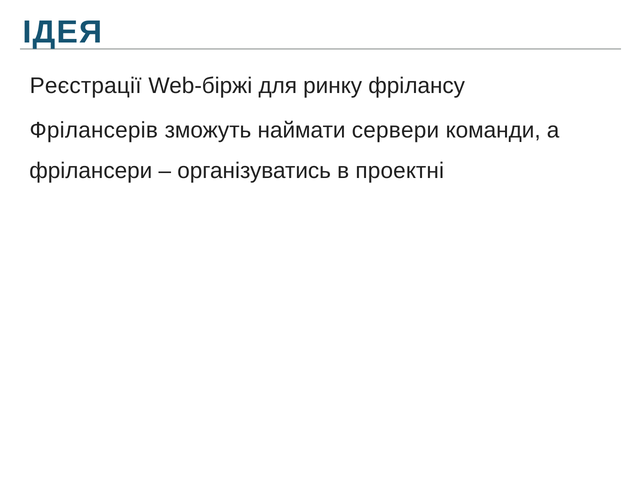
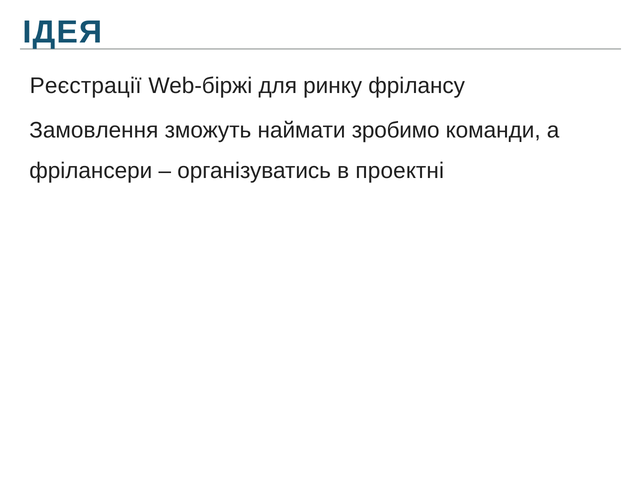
Фрілансерів: Фрілансерів -> Замовлення (94, 130)
сервери: сервери -> зробимо (396, 130)
